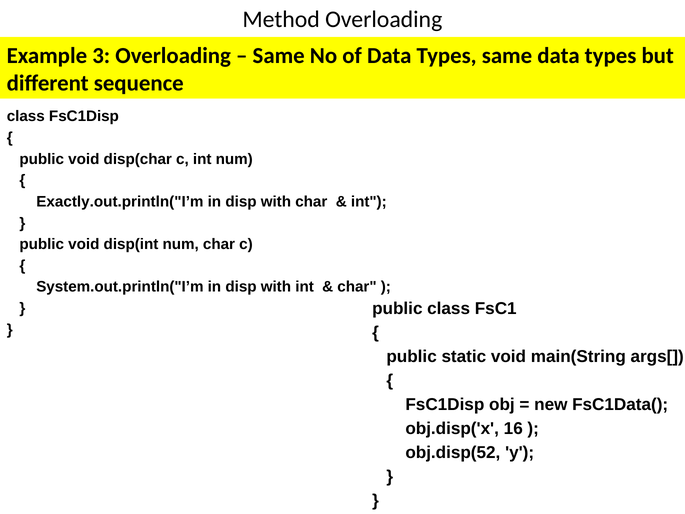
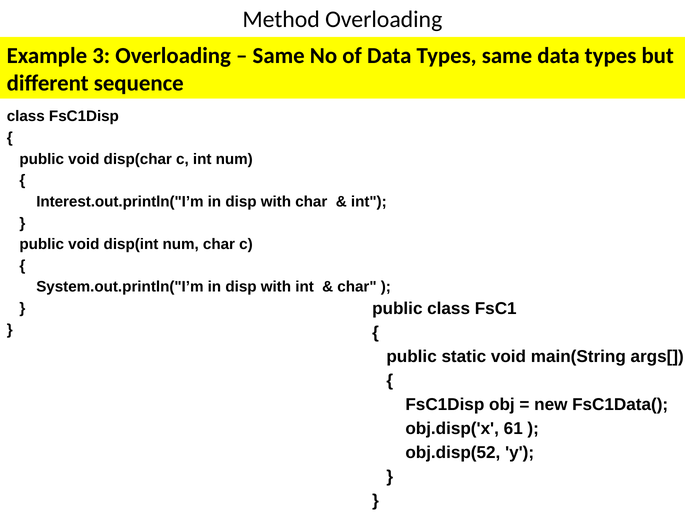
Exactly.out.println("I’m: Exactly.out.println("I’m -> Interest.out.println("I’m (120, 202)
16: 16 -> 61 (513, 428)
